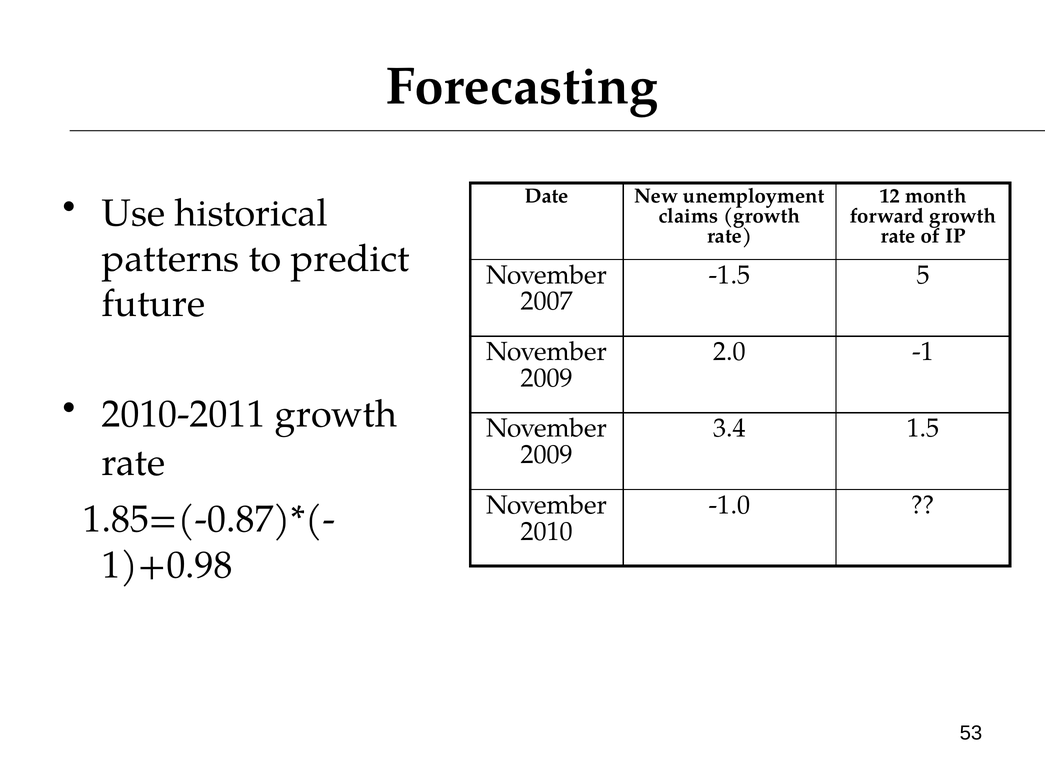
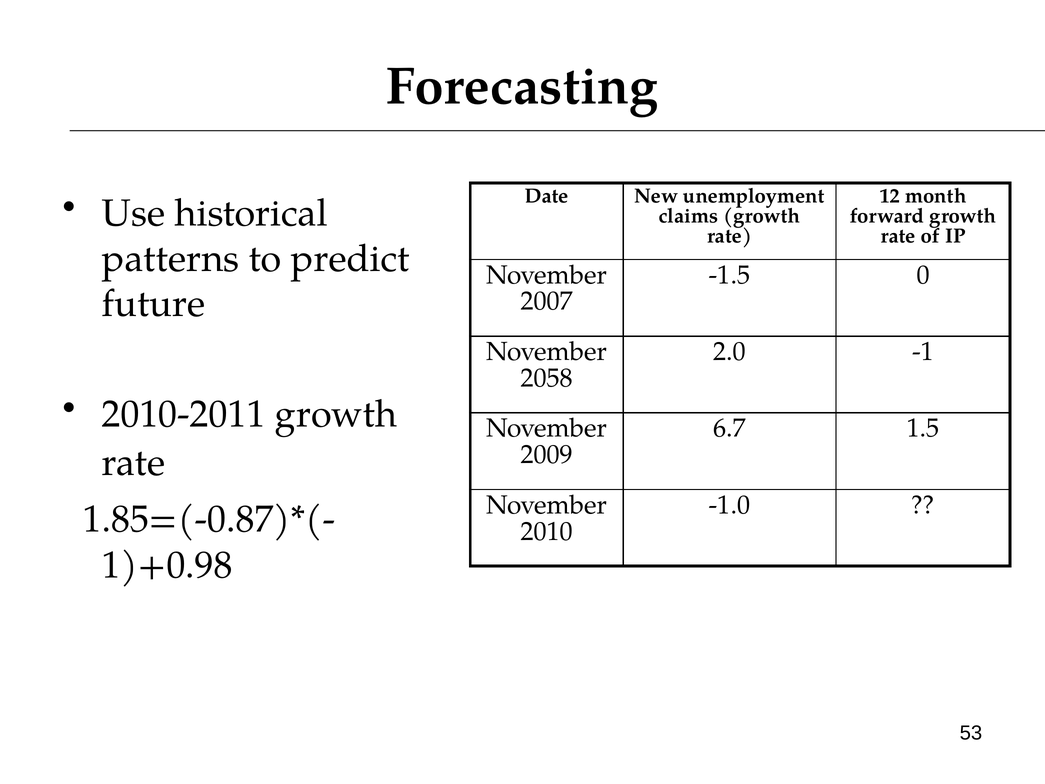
5: 5 -> 0 (923, 275)
2009: 2009 -> 2058 (547, 378)
3.4: 3.4 -> 6.7 (730, 428)
